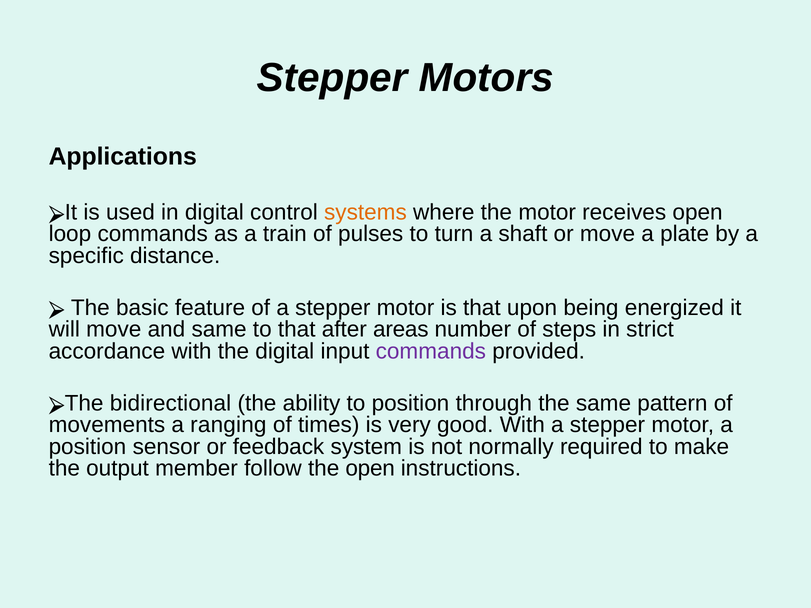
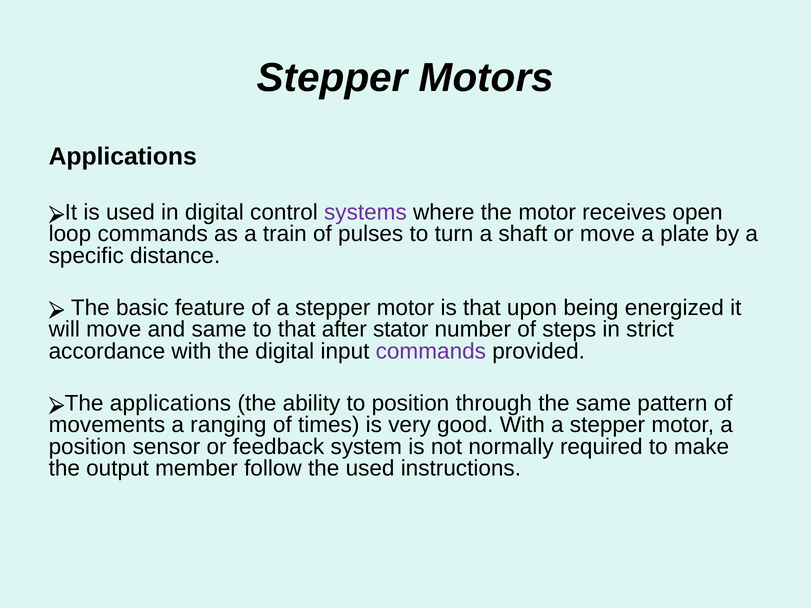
systems colour: orange -> purple (365, 212)
areas: areas -> stator (401, 330)
The bidirectional: bidirectional -> applications (170, 404)
the open: open -> used (370, 468)
